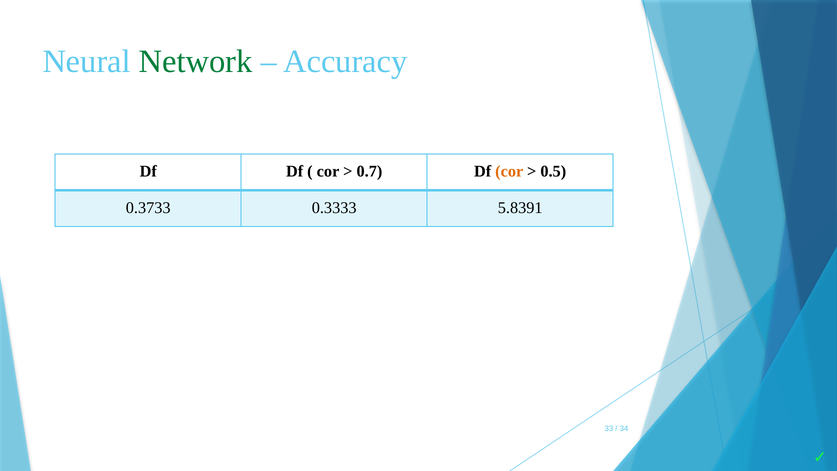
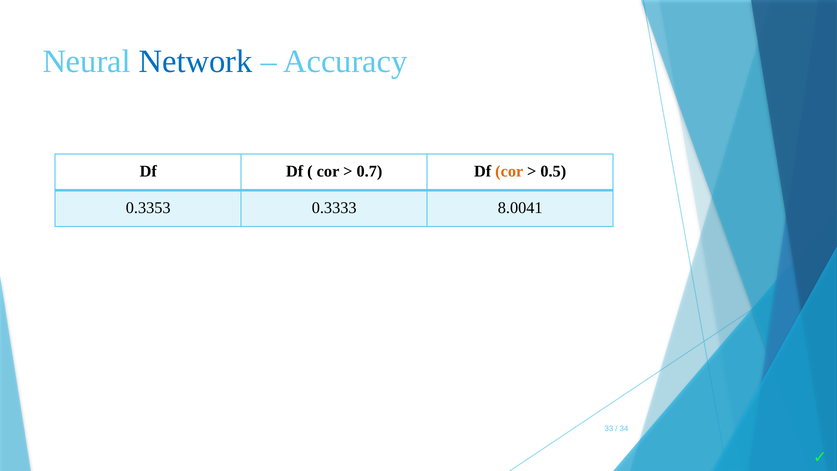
Network colour: green -> blue (196, 62)
0.3733: 0.3733 -> 0.3353 (148, 208)
5.8391: 5.8391 -> 8.0041 (520, 208)
